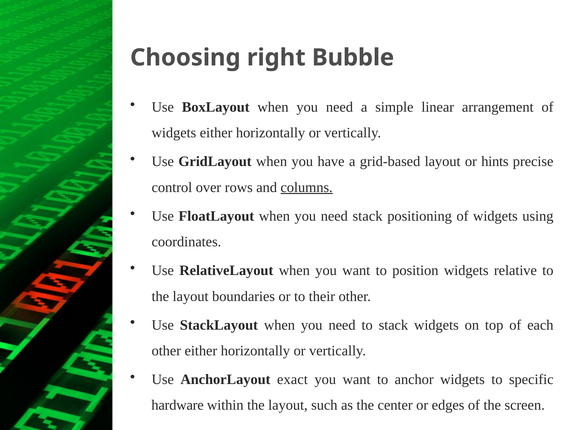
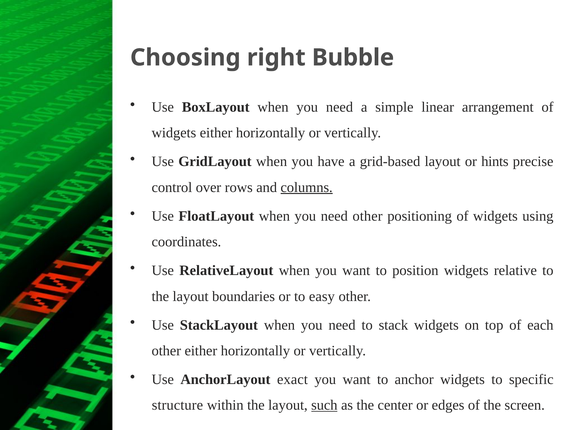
need stack: stack -> other (368, 216)
their: their -> easy (322, 297)
hardware: hardware -> structure (177, 406)
such underline: none -> present (324, 406)
